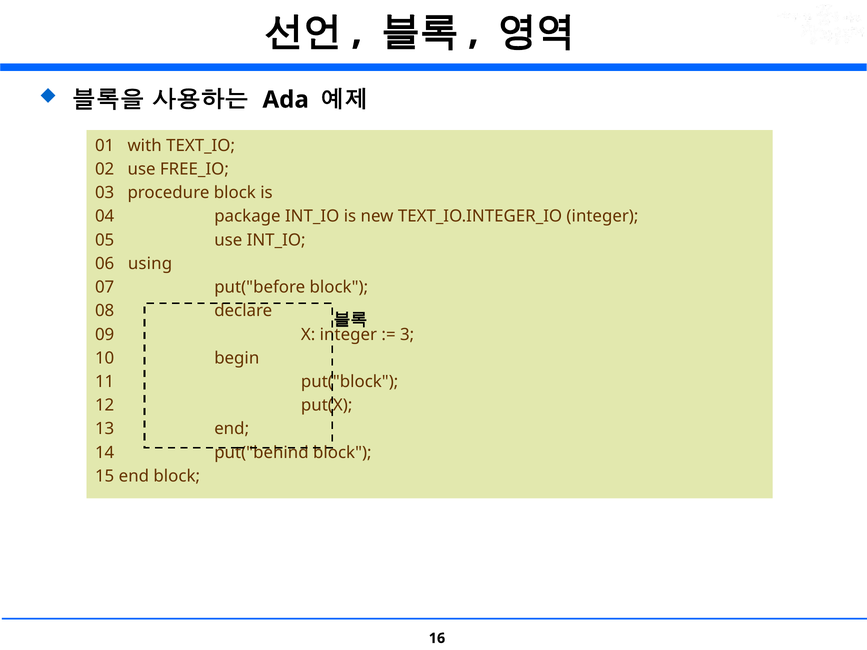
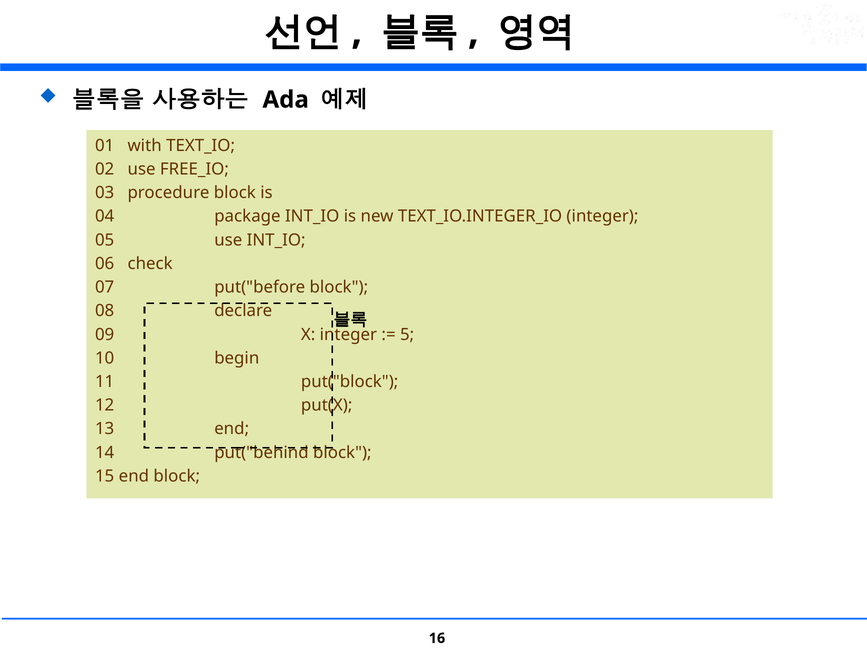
using: using -> check (150, 264)
3: 3 -> 5 (407, 335)
